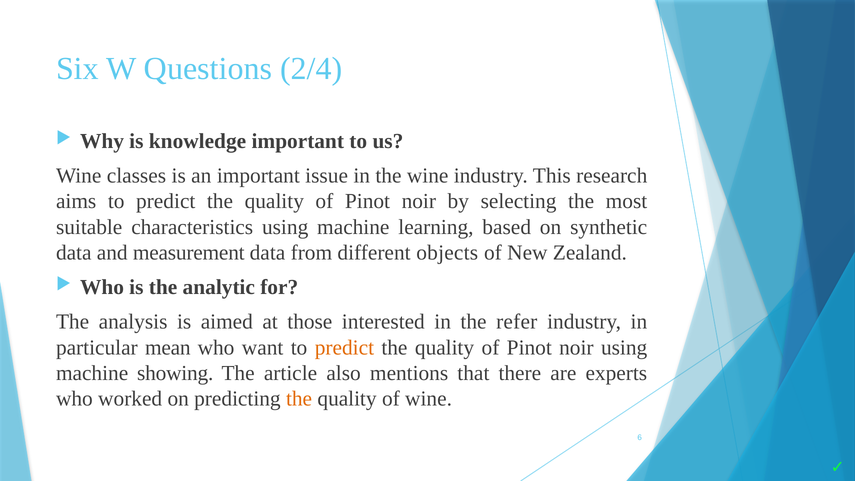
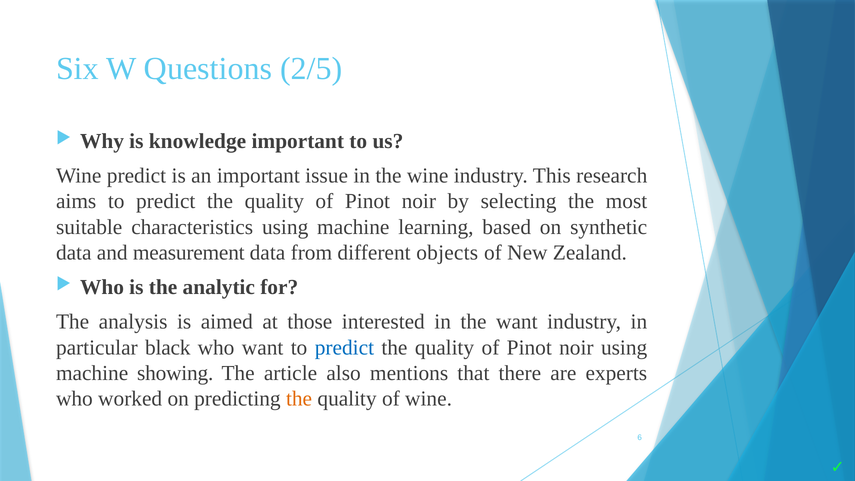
2/4: 2/4 -> 2/5 (311, 69)
Wine classes: classes -> predict (136, 176)
the refer: refer -> want (517, 322)
mean: mean -> black (168, 347)
predict colour: orange -> blue (344, 347)
